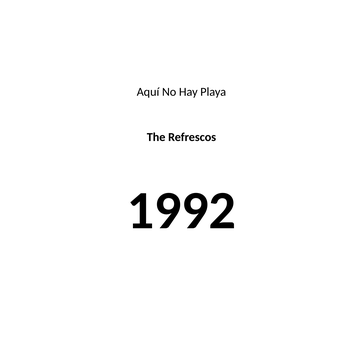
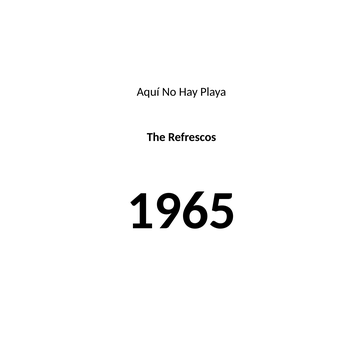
1992: 1992 -> 1965 (181, 210)
